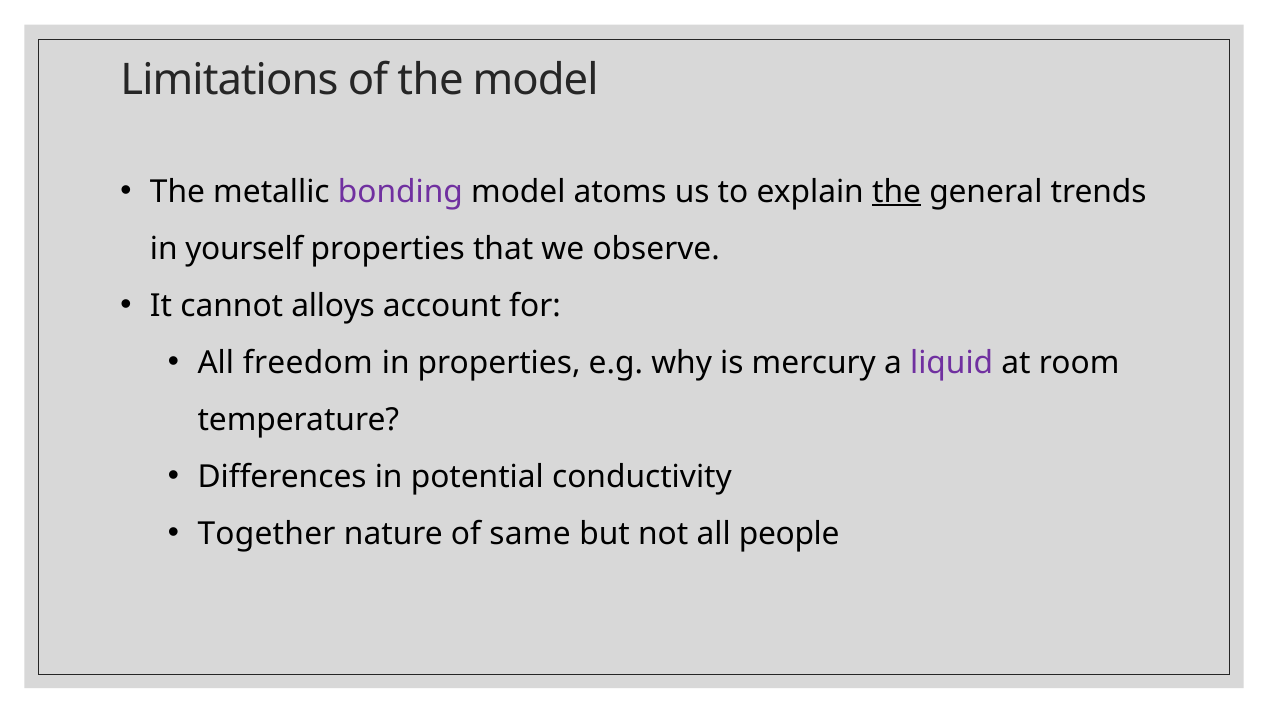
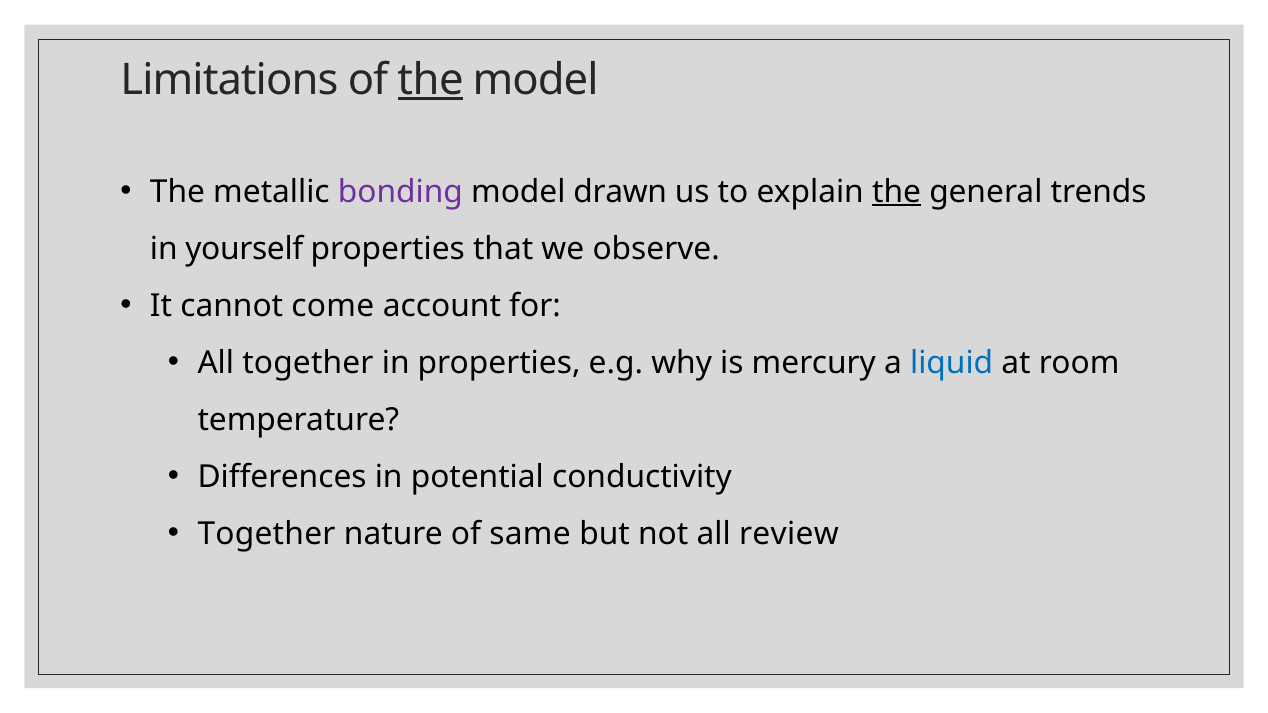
the underline: none -> present (431, 80)
atoms: atoms -> drawn (620, 192)
alloys: alloys -> come (333, 306)
All freedom: freedom -> together (308, 363)
liquid colour: purple -> blue (952, 363)
people: people -> review (789, 534)
